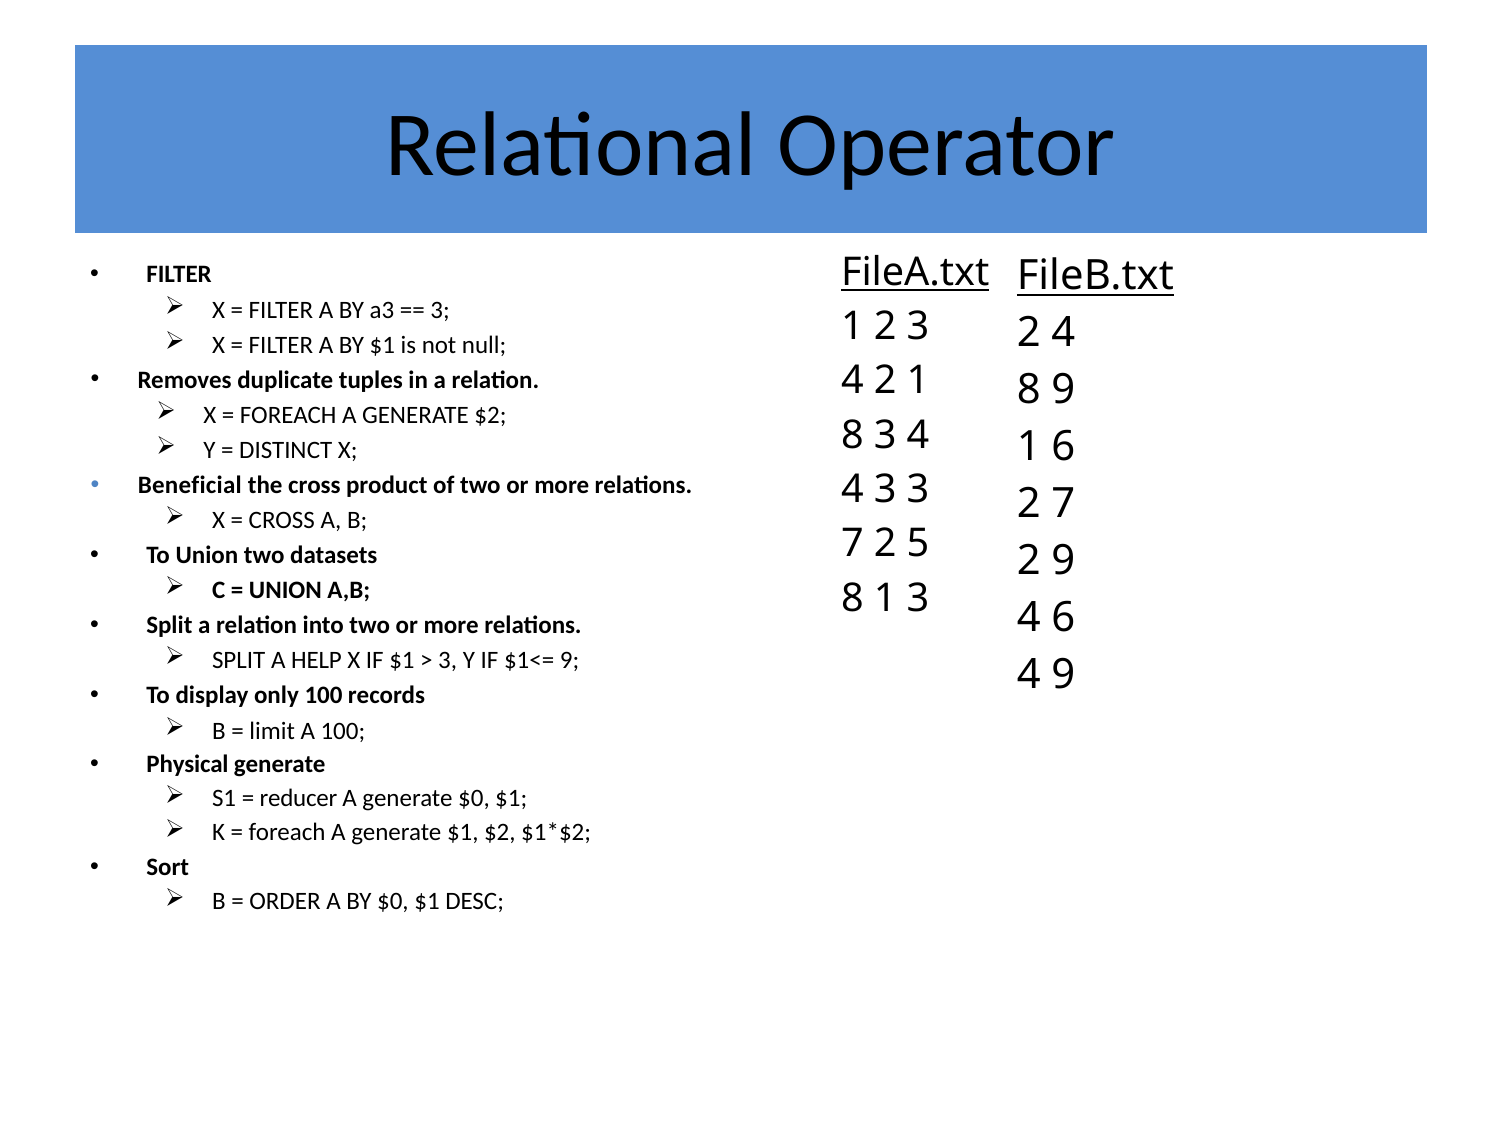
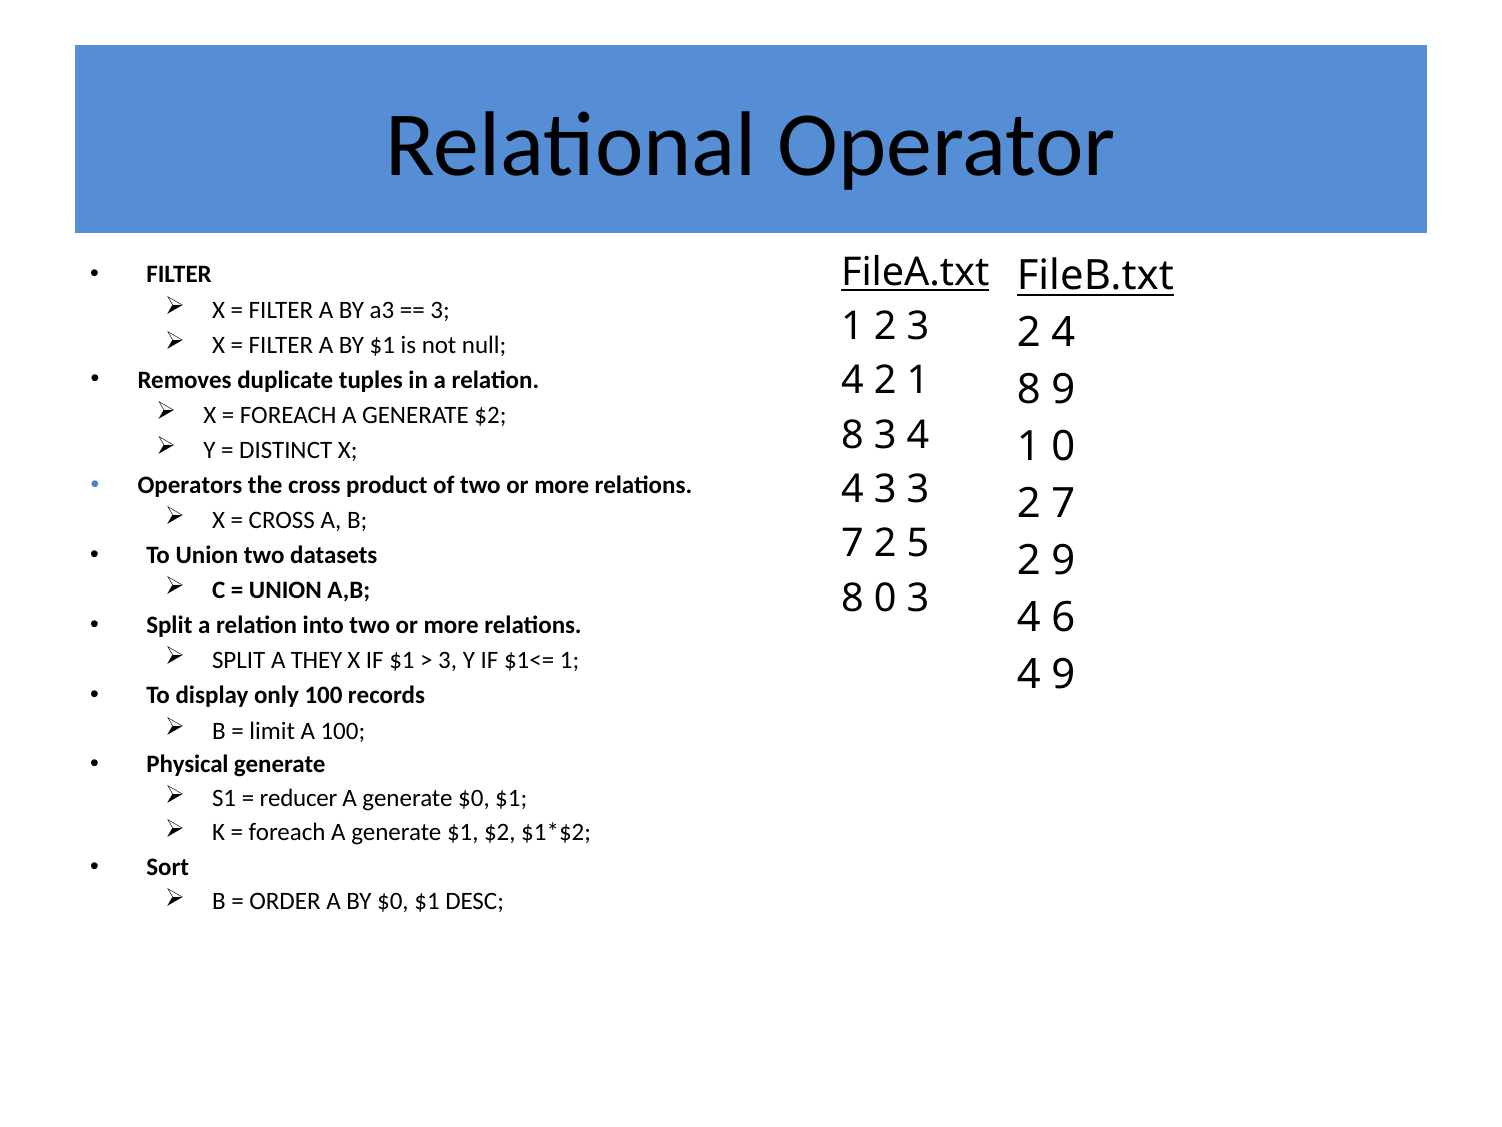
1 6: 6 -> 0 (1063, 447)
Beneficial: Beneficial -> Operators (190, 485)
8 1: 1 -> 0 (885, 598)
HELP: HELP -> THEY (316, 660)
$1<= 9: 9 -> 1 (570, 660)
